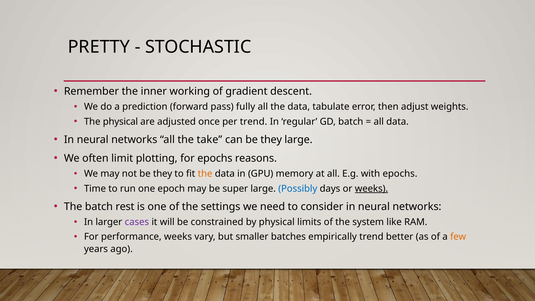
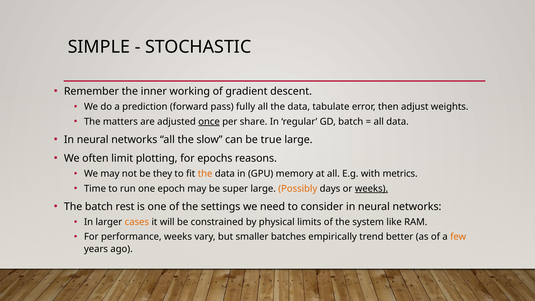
PRETTY: PRETTY -> SIMPLE (99, 47)
The physical: physical -> matters (120, 122)
once underline: none -> present (209, 122)
per trend: trend -> share (254, 122)
take: take -> slow (210, 140)
can be they: they -> true (271, 140)
with epochs: epochs -> metrics (400, 174)
Possibly colour: blue -> orange (298, 189)
cases colour: purple -> orange (137, 222)
